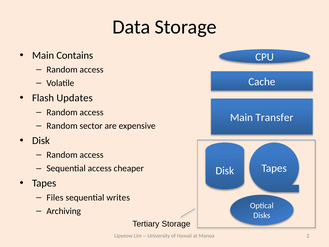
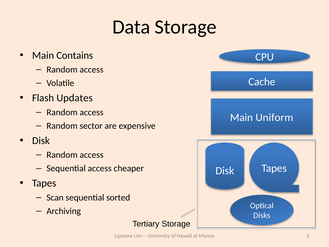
Transfer: Transfer -> Uniform (274, 117)
Files: Files -> Scan (55, 197)
writes: writes -> sorted (118, 197)
